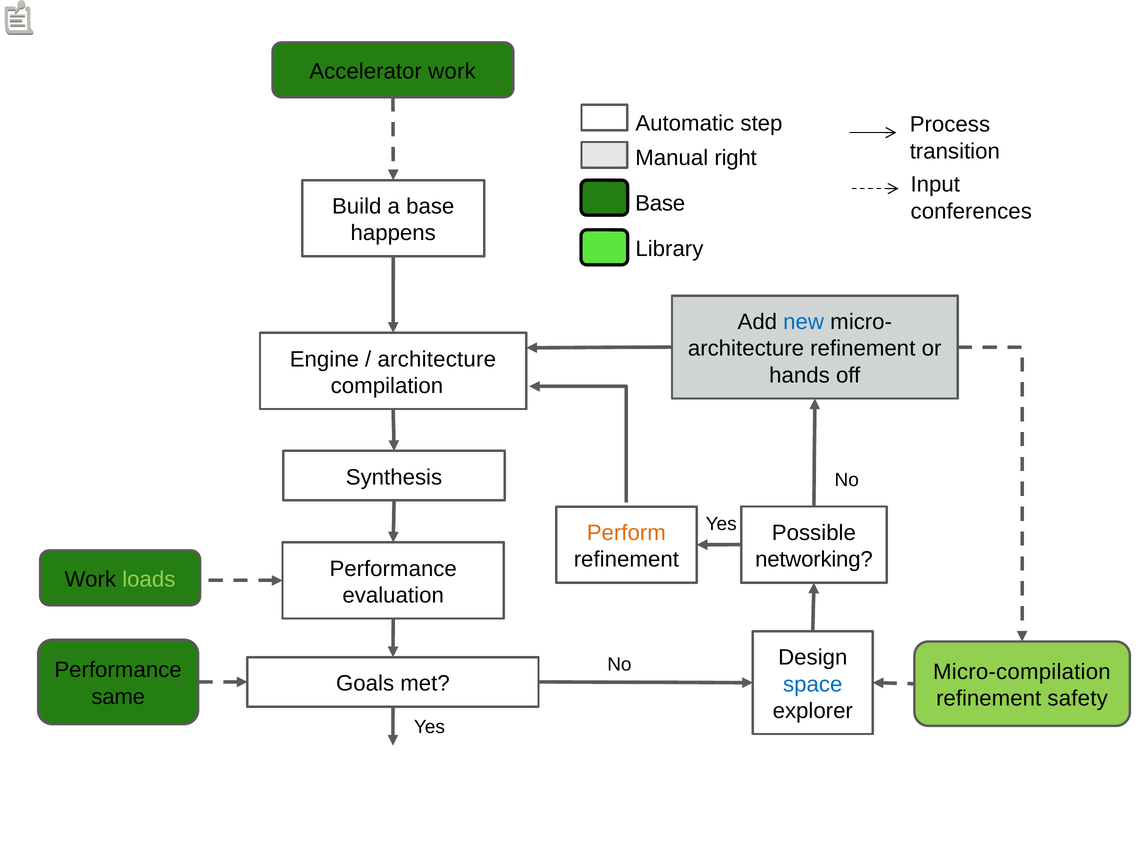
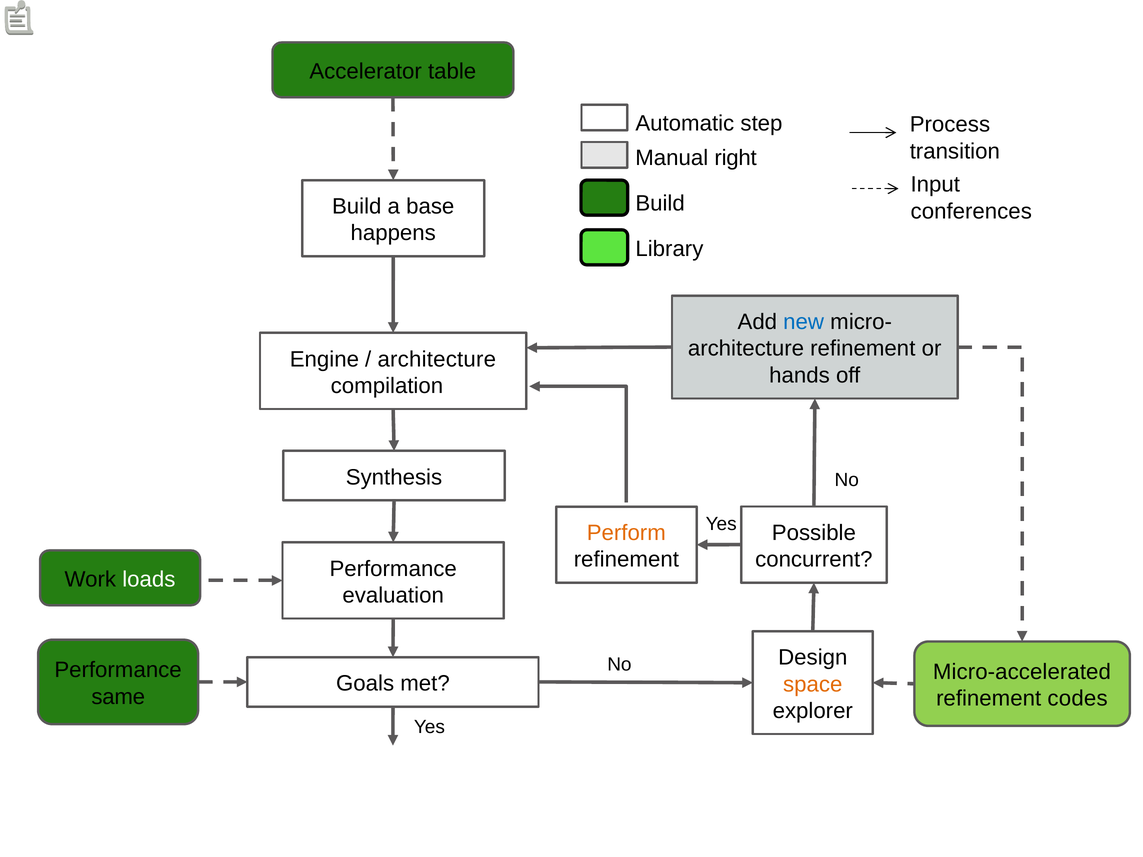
Accelerator work: work -> table (452, 71)
Base: Base -> Build (660, 203)
networking: networking -> concurrent (814, 560)
loads colour: light green -> white (149, 580)
Micro-compilation: Micro-compilation -> Micro-accelerated (1022, 672)
space colour: blue -> orange (813, 684)
safety: safety -> codes (1078, 699)
